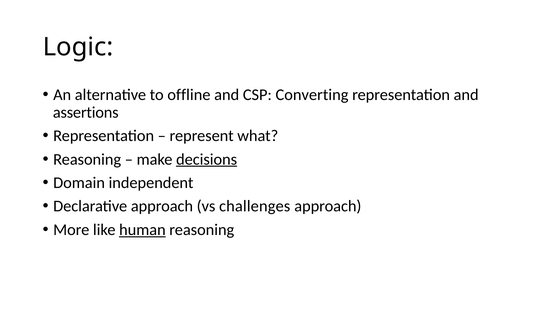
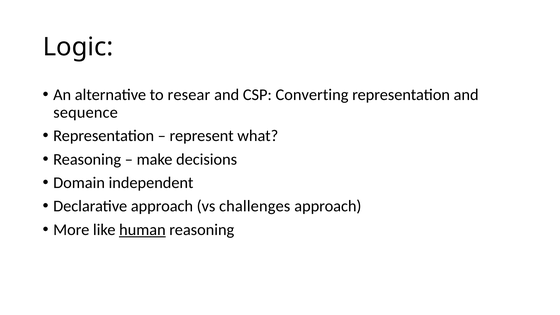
offline: offline -> resear (189, 95)
assertions: assertions -> sequence (86, 112)
decisions underline: present -> none (207, 159)
